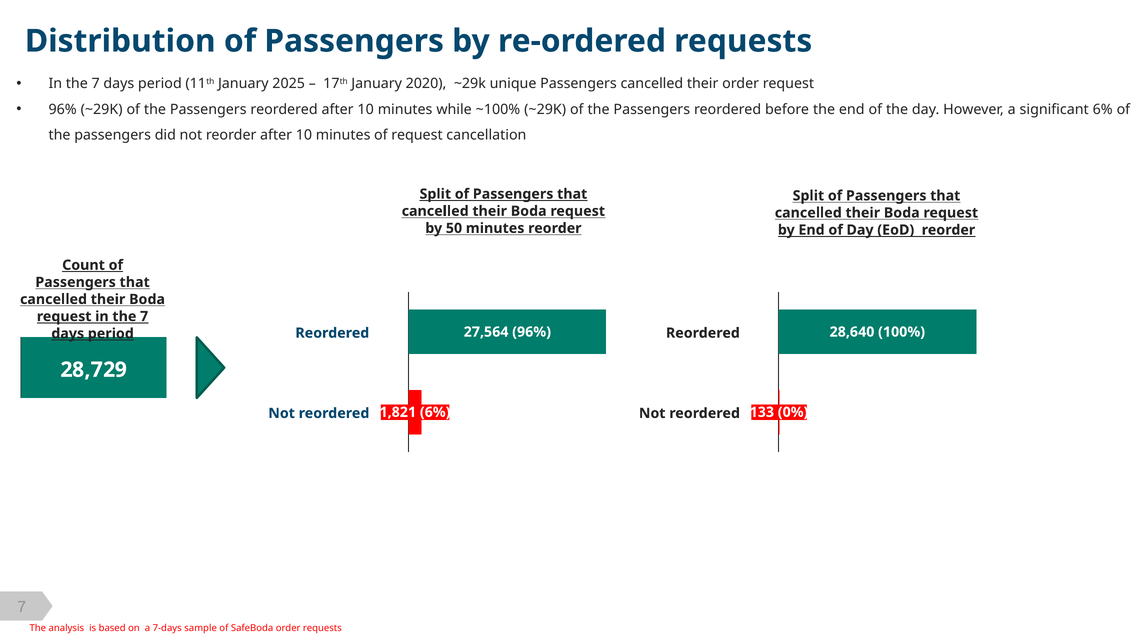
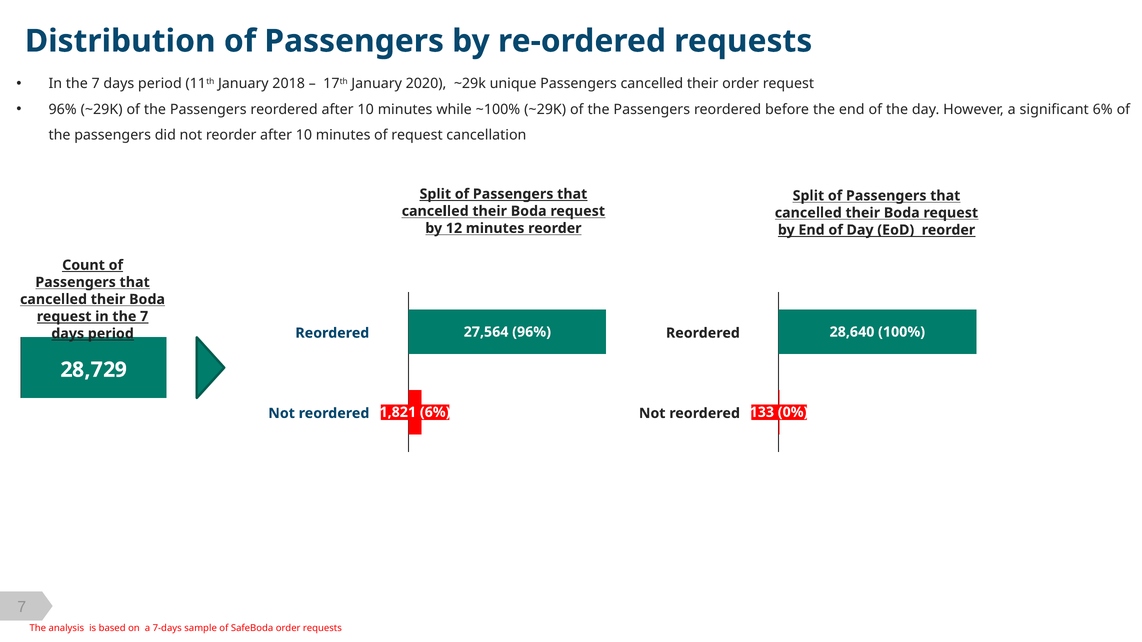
2025: 2025 -> 2018 (289, 84)
50: 50 -> 12 (454, 228)
